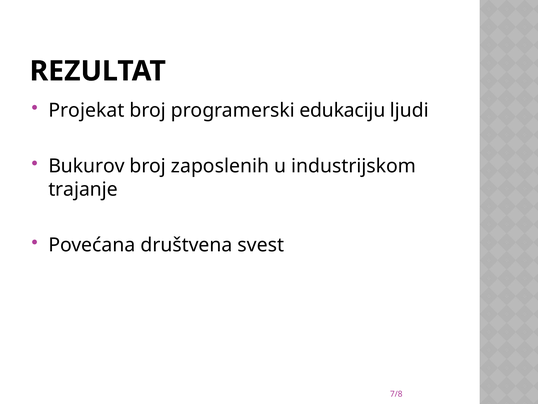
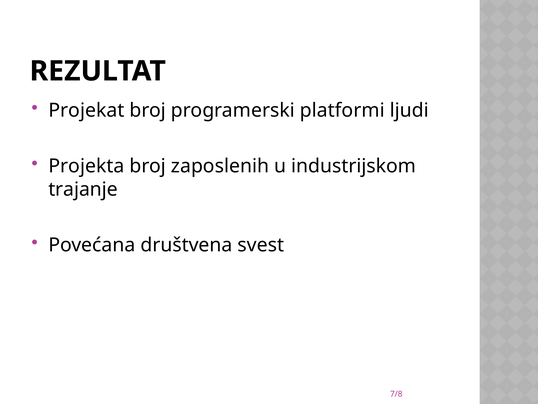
edukaciju: edukaciju -> platformi (342, 110)
Bukurov: Bukurov -> Projekta (86, 166)
